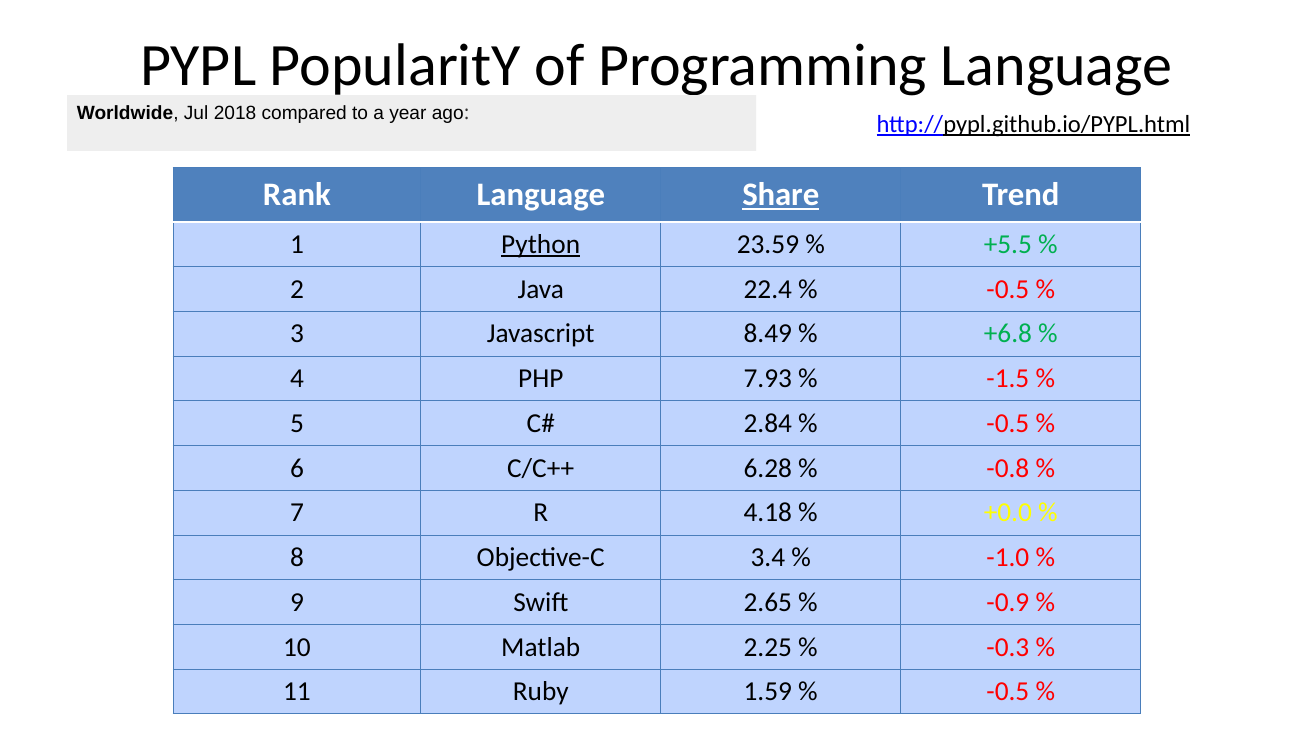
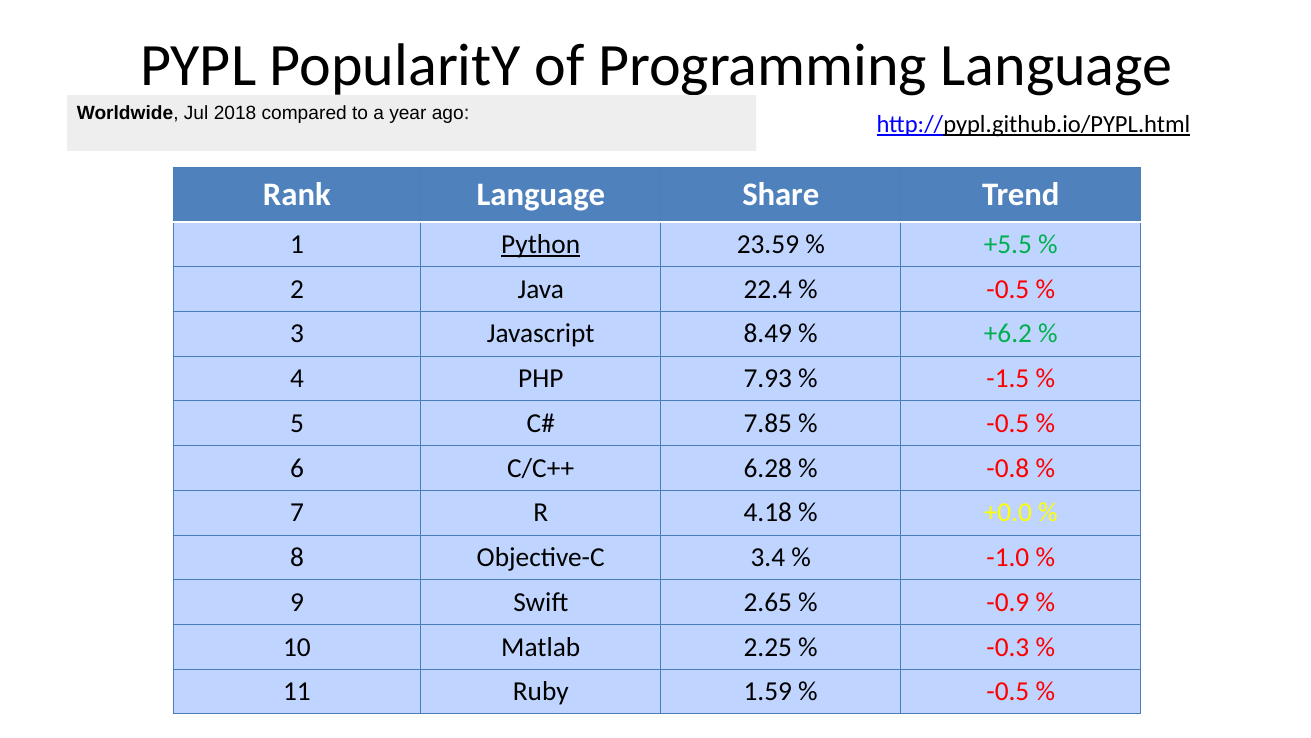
Share underline: present -> none (781, 194)
+6.8: +6.8 -> +6.2 (1008, 334)
2.84: 2.84 -> 7.85 (768, 423)
